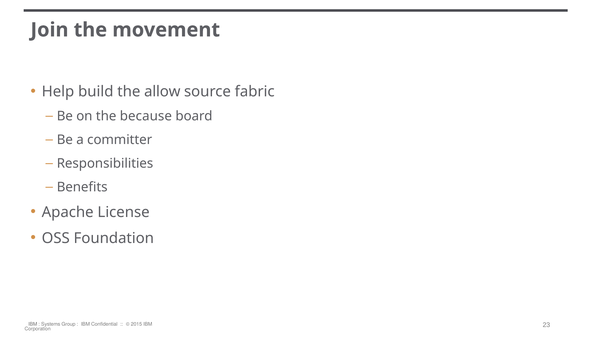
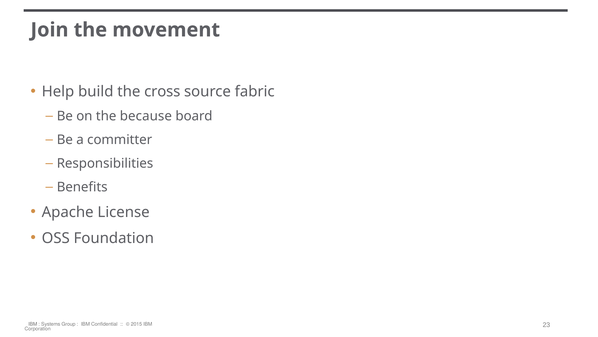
allow: allow -> cross (162, 91)
